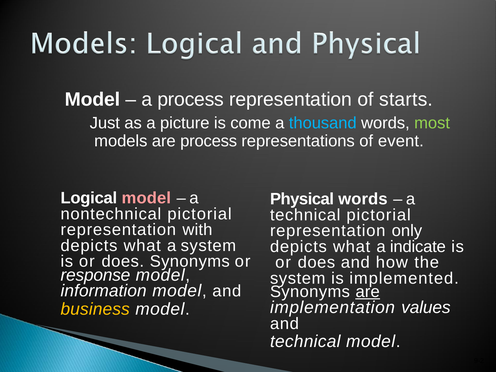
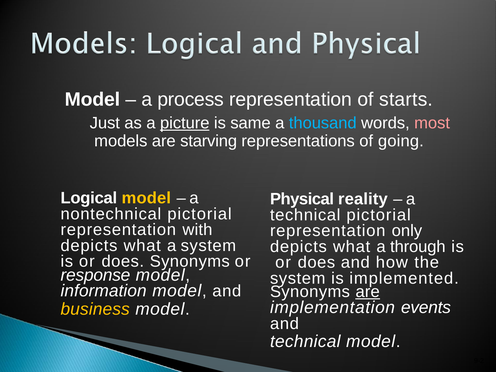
picture underline: none -> present (185, 123)
come: come -> same (251, 123)
most colour: light green -> pink (432, 123)
are process: process -> starving (209, 141)
event: event -> going (401, 141)
model colour: pink -> yellow (146, 198)
Physical words: words -> reality (363, 199)
indicate: indicate -> through (418, 247)
values: values -> events (426, 307)
